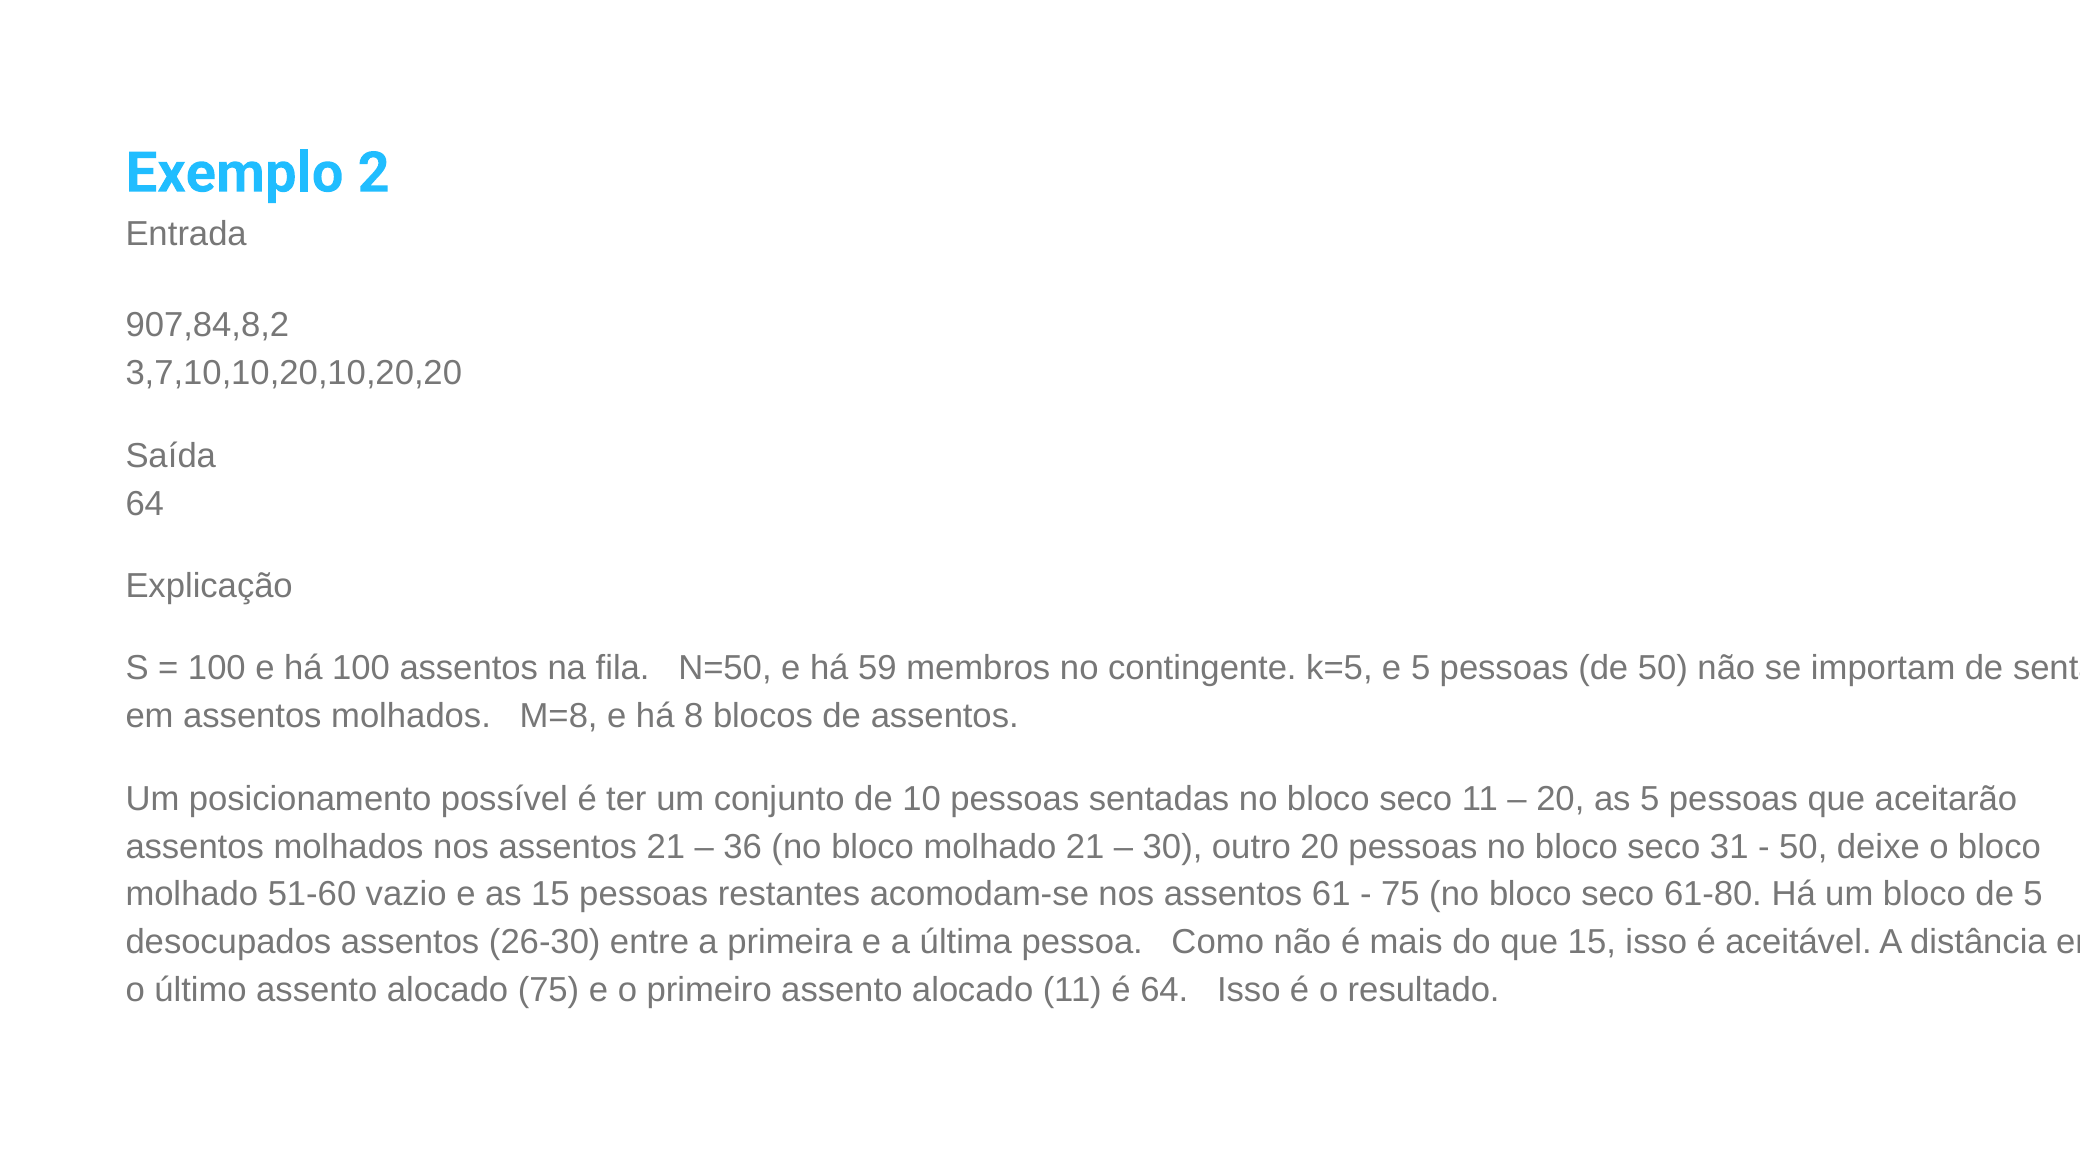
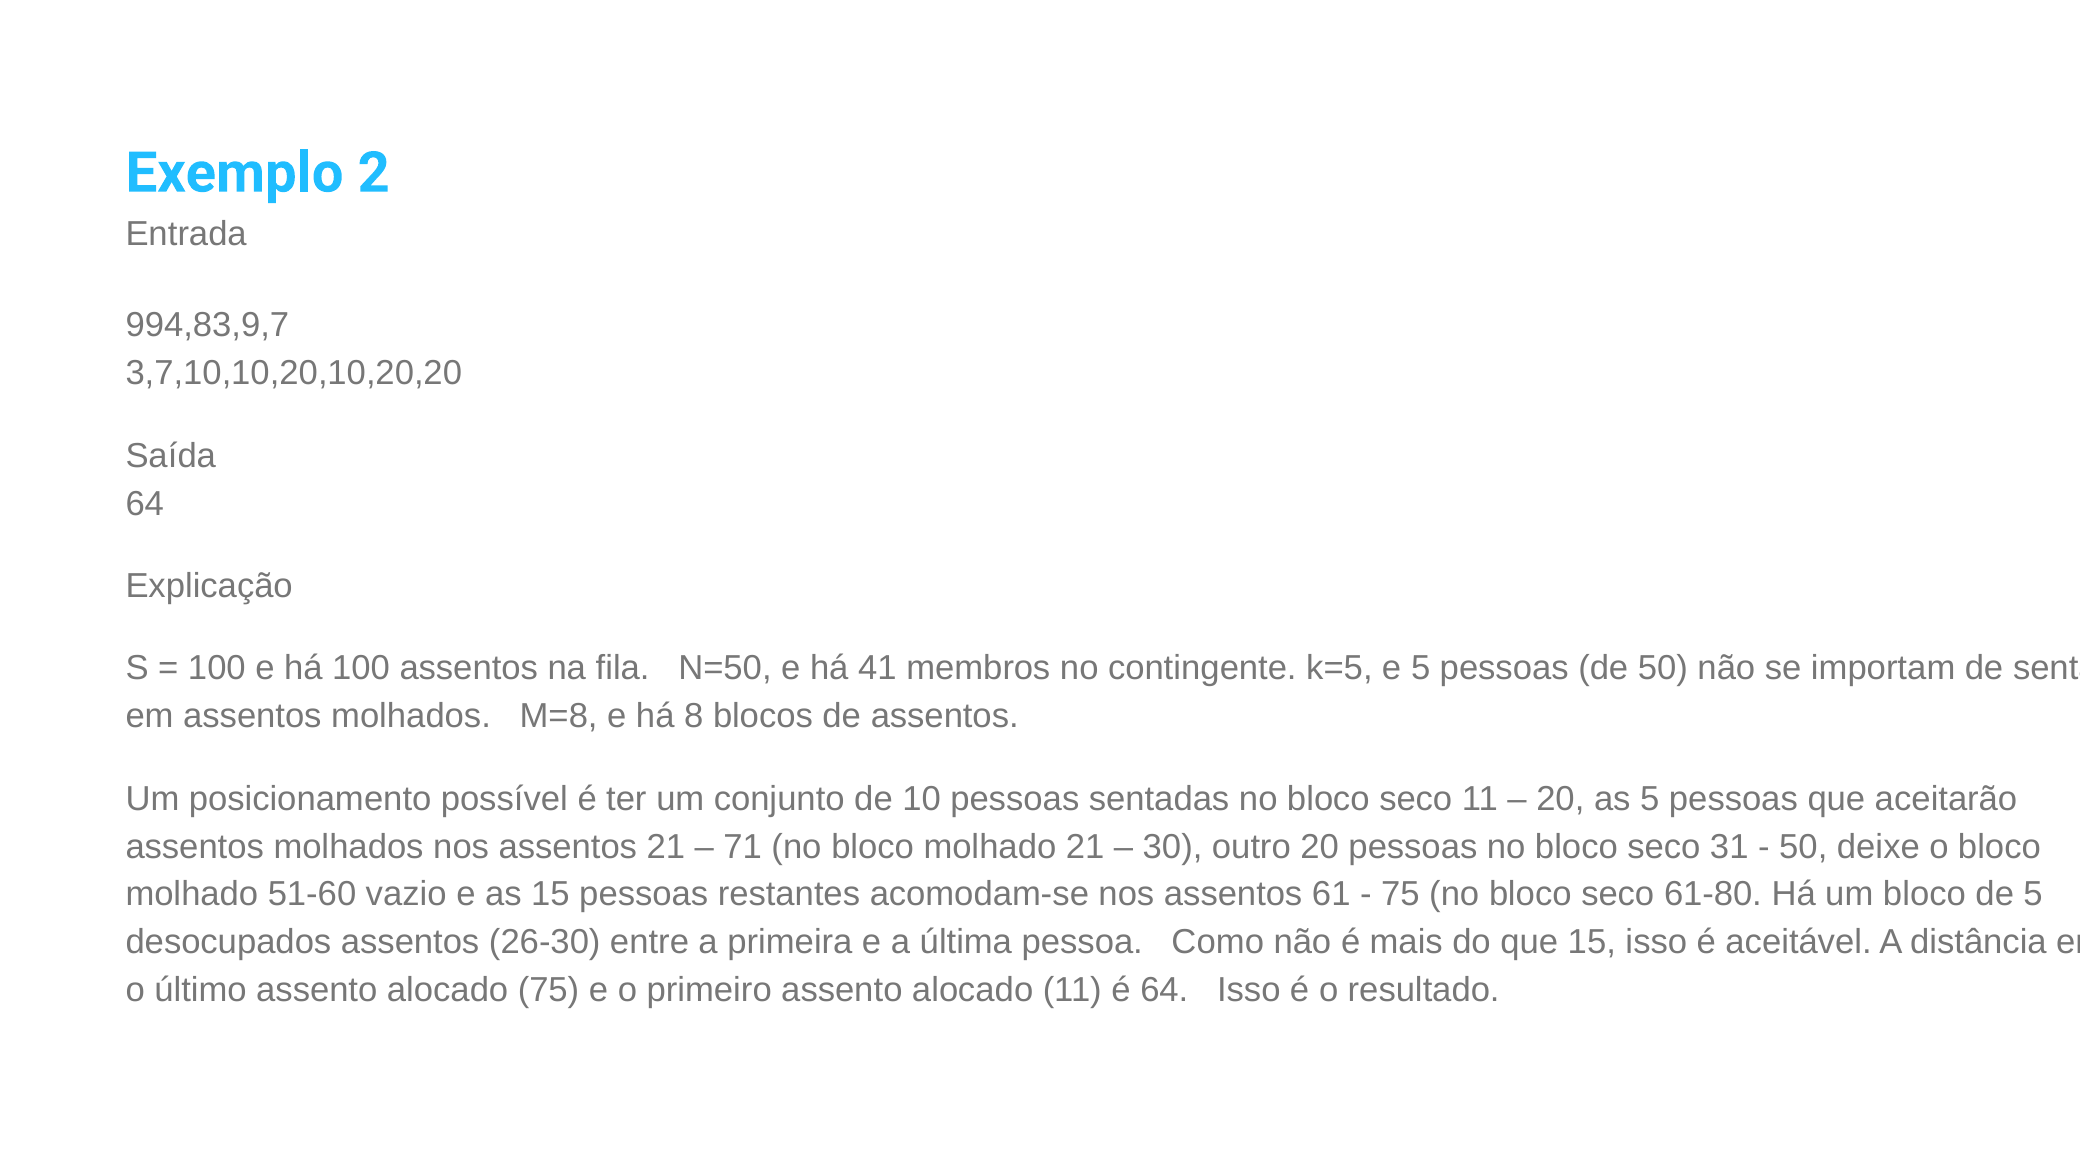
907,84,8,2: 907,84,8,2 -> 994,83,9,7 (207, 326)
59: 59 -> 41 (877, 669)
36: 36 -> 71 (743, 847)
